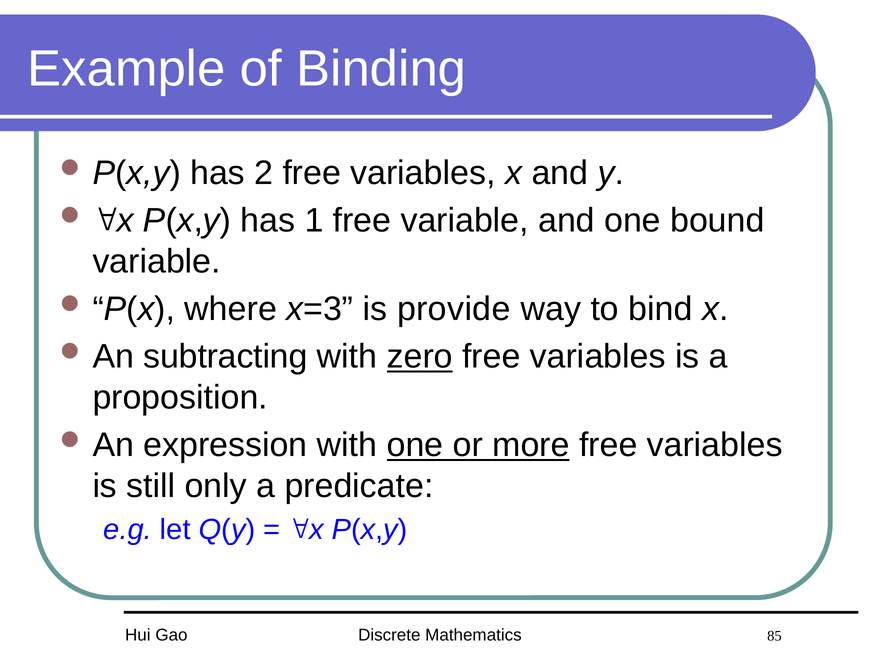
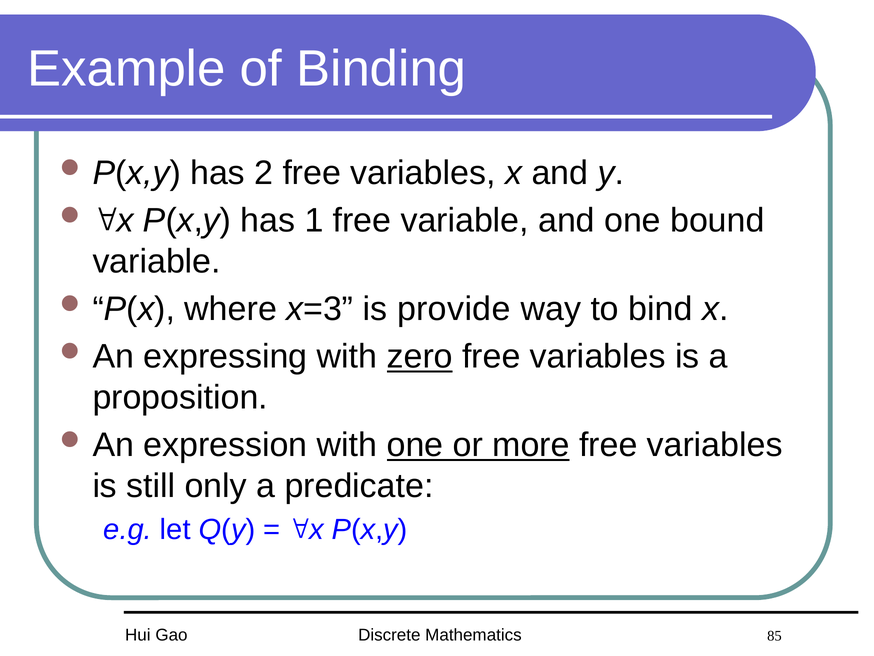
subtracting: subtracting -> expressing (225, 356)
